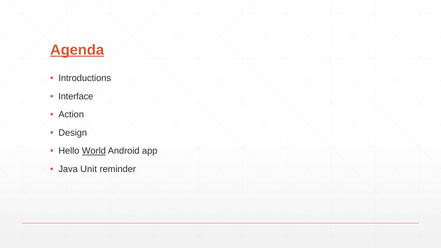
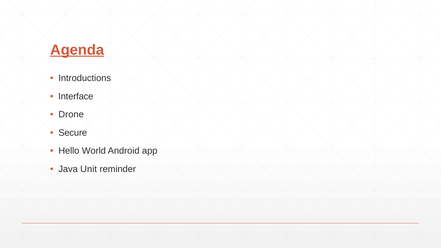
Action: Action -> Drone (71, 115)
Design: Design -> Secure (73, 133)
World underline: present -> none (94, 151)
